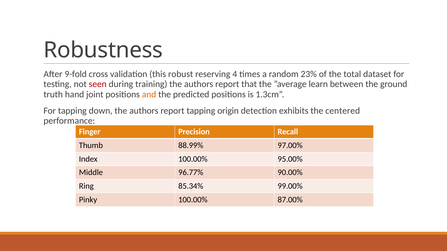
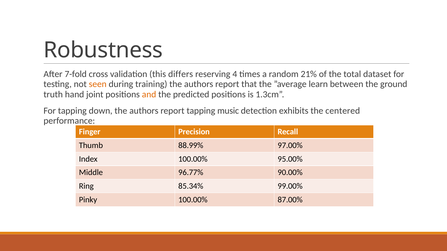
9-fold: 9-fold -> 7-fold (76, 74)
robust: robust -> differs (181, 74)
23%: 23% -> 21% (309, 74)
seen colour: red -> orange (98, 84)
origin: origin -> music (228, 111)
